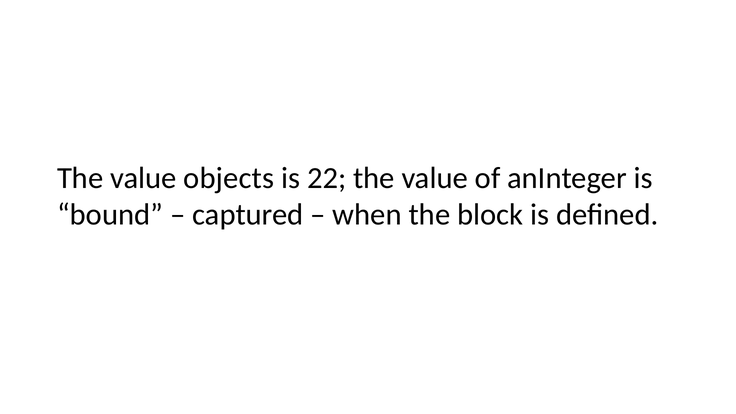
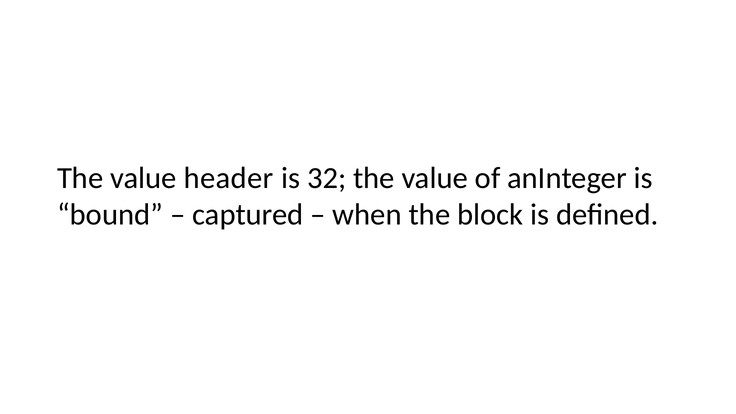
objects: objects -> header (229, 178)
22: 22 -> 32 (327, 178)
